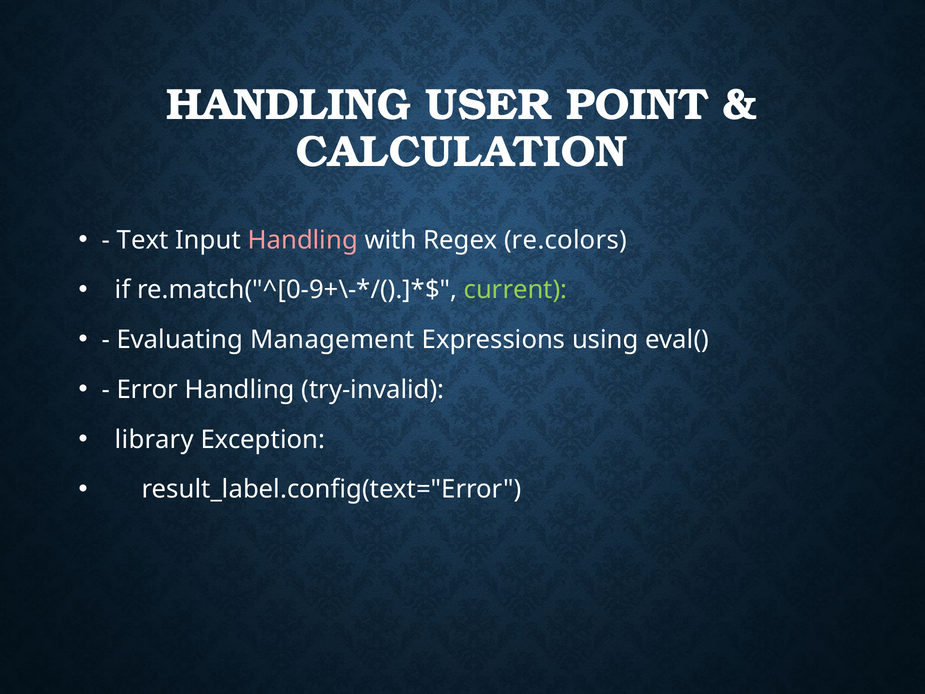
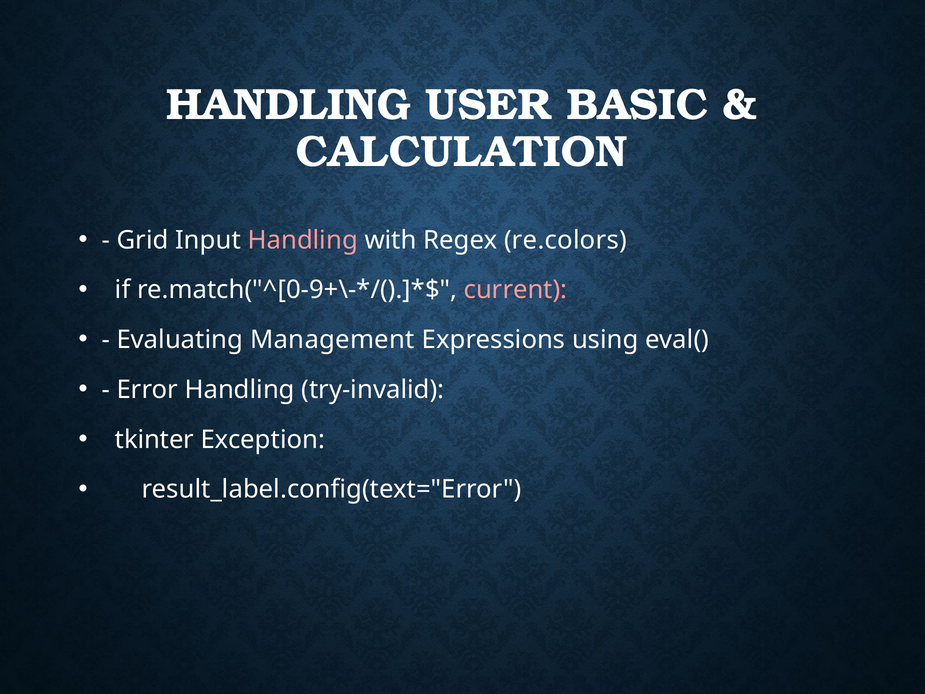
POINT: POINT -> BASIC (637, 105)
Text: Text -> Grid (143, 240)
current colour: light green -> pink (516, 290)
library: library -> tkinter (155, 439)
